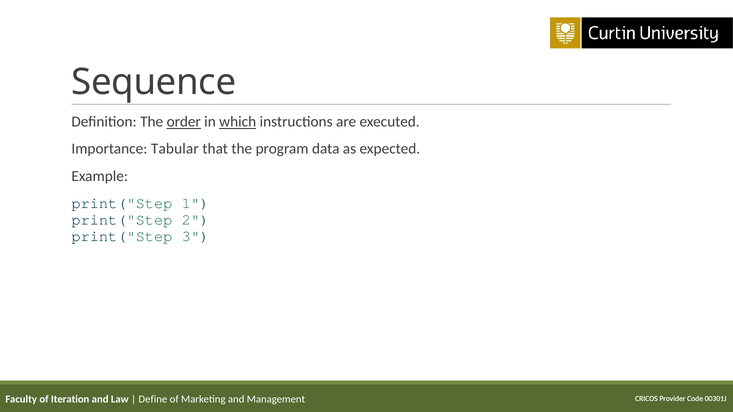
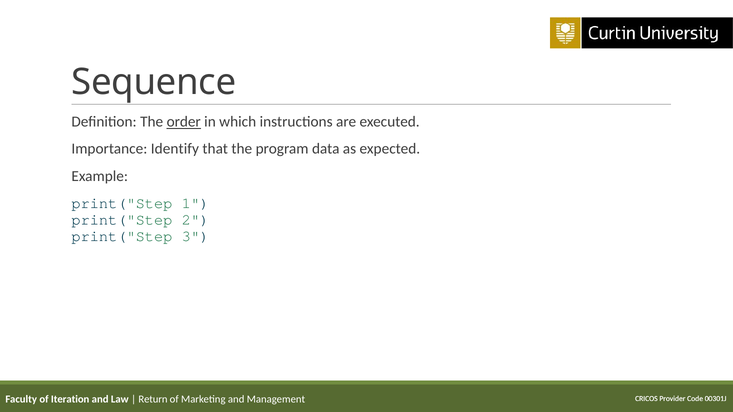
which underline: present -> none (238, 122)
Tabular: Tabular -> Identify (175, 149)
Define: Define -> Return (153, 399)
